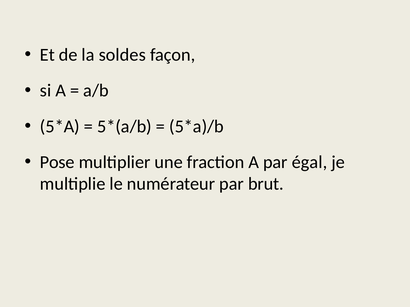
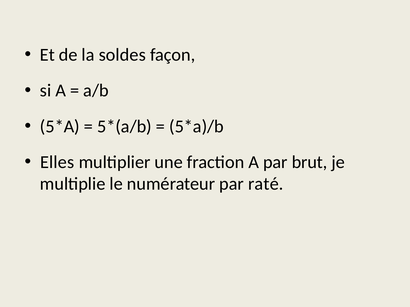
Pose: Pose -> Elles (57, 162)
égal: égal -> brut (310, 162)
brut: brut -> raté (266, 184)
